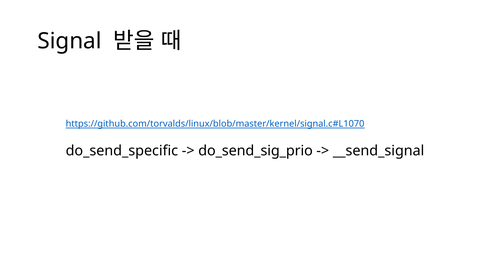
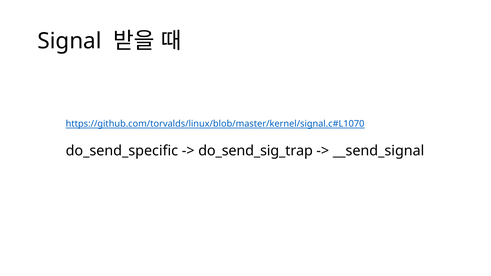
do_send_sig_prio: do_send_sig_prio -> do_send_sig_trap (256, 151)
